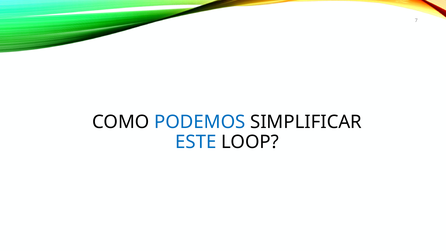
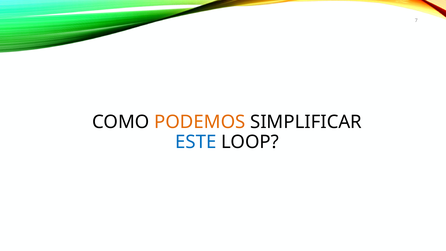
PODEMOS colour: blue -> orange (200, 122)
